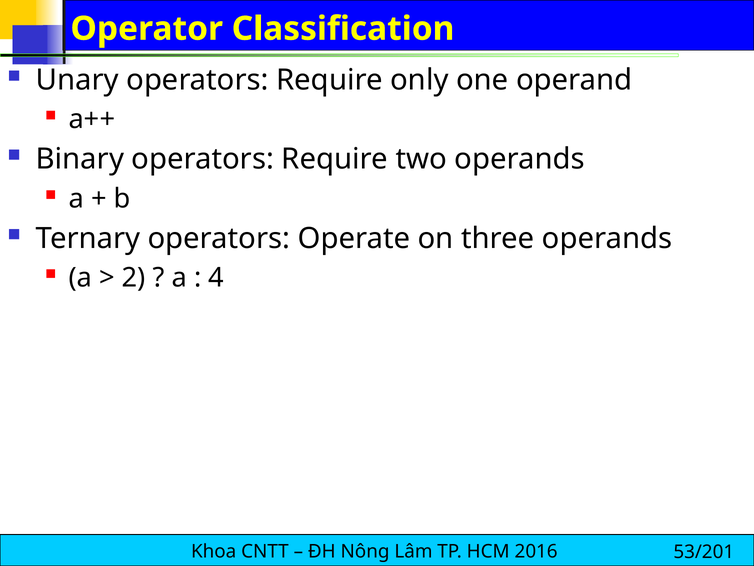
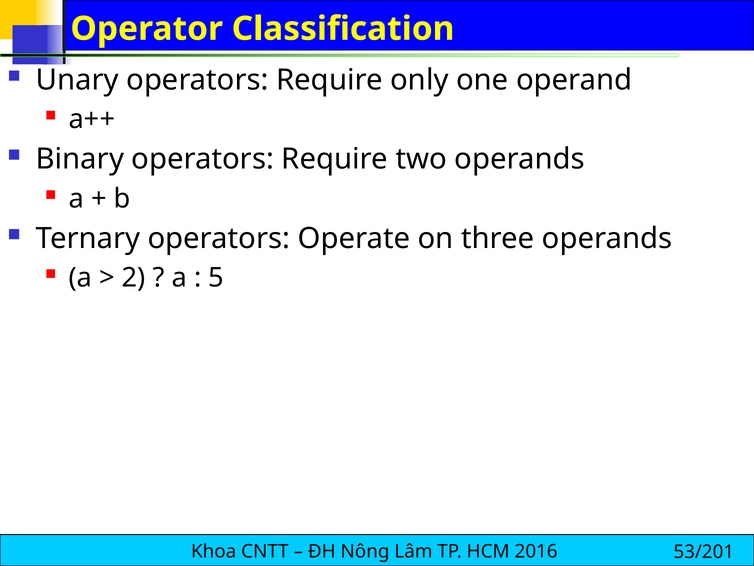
4: 4 -> 5 (216, 278)
